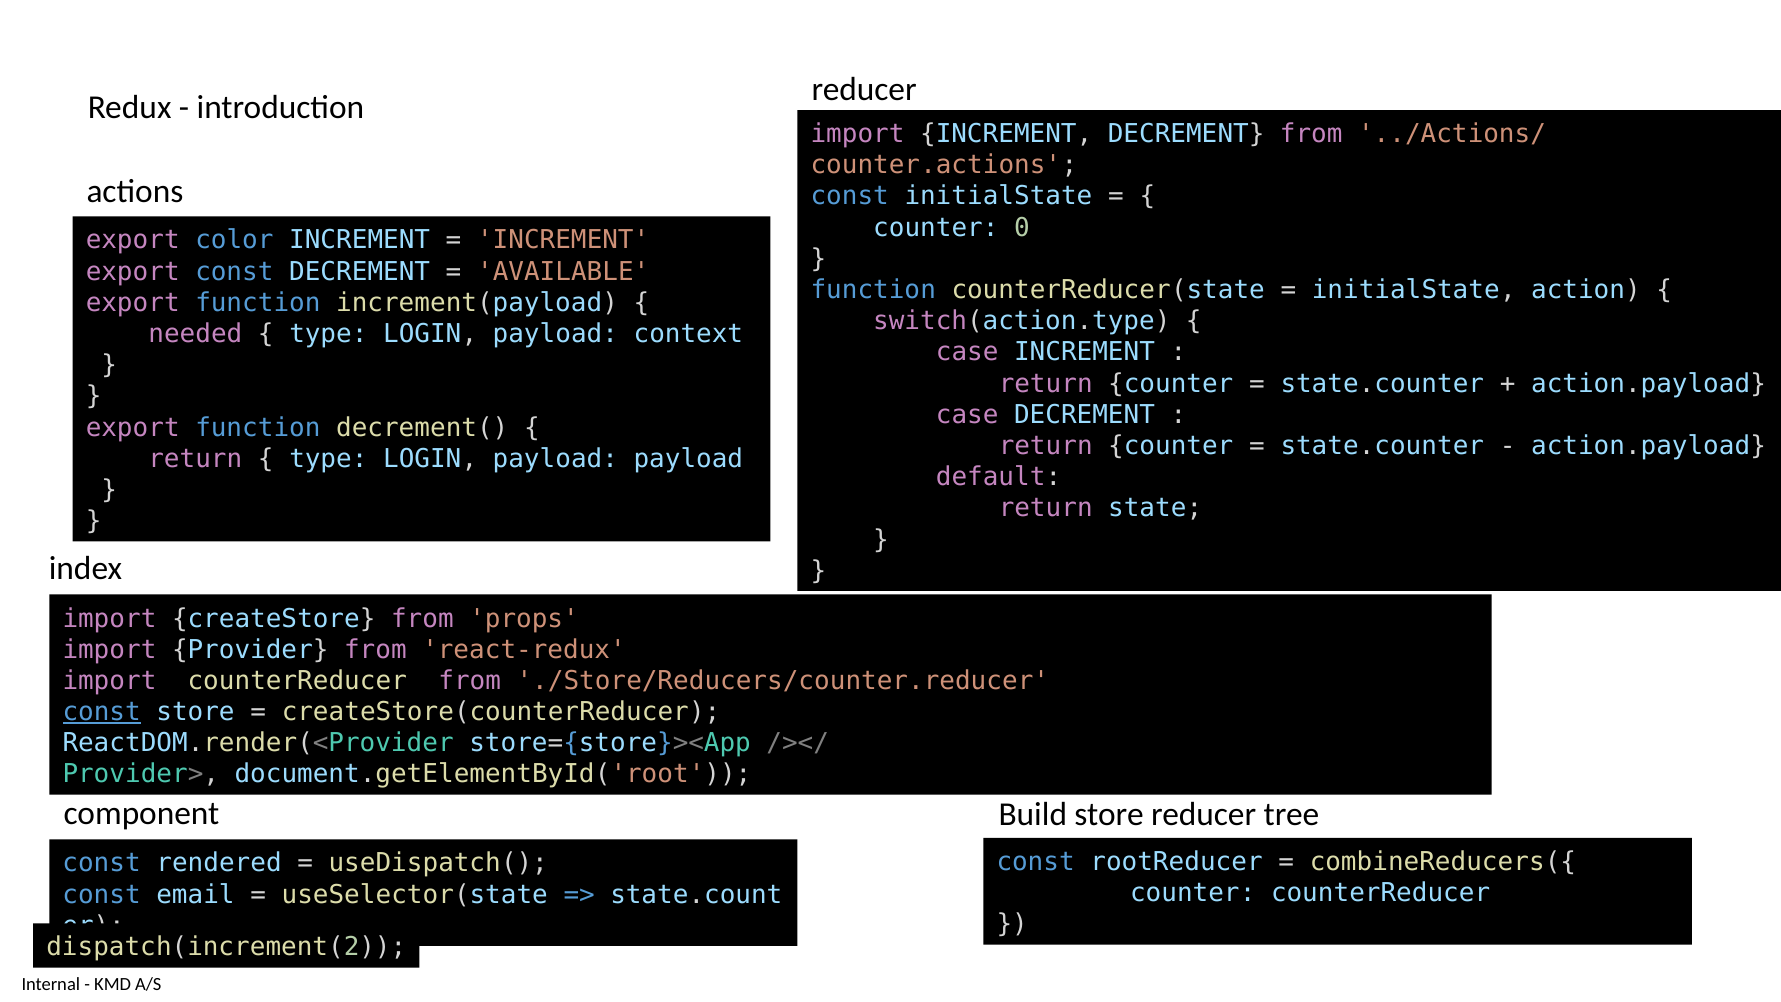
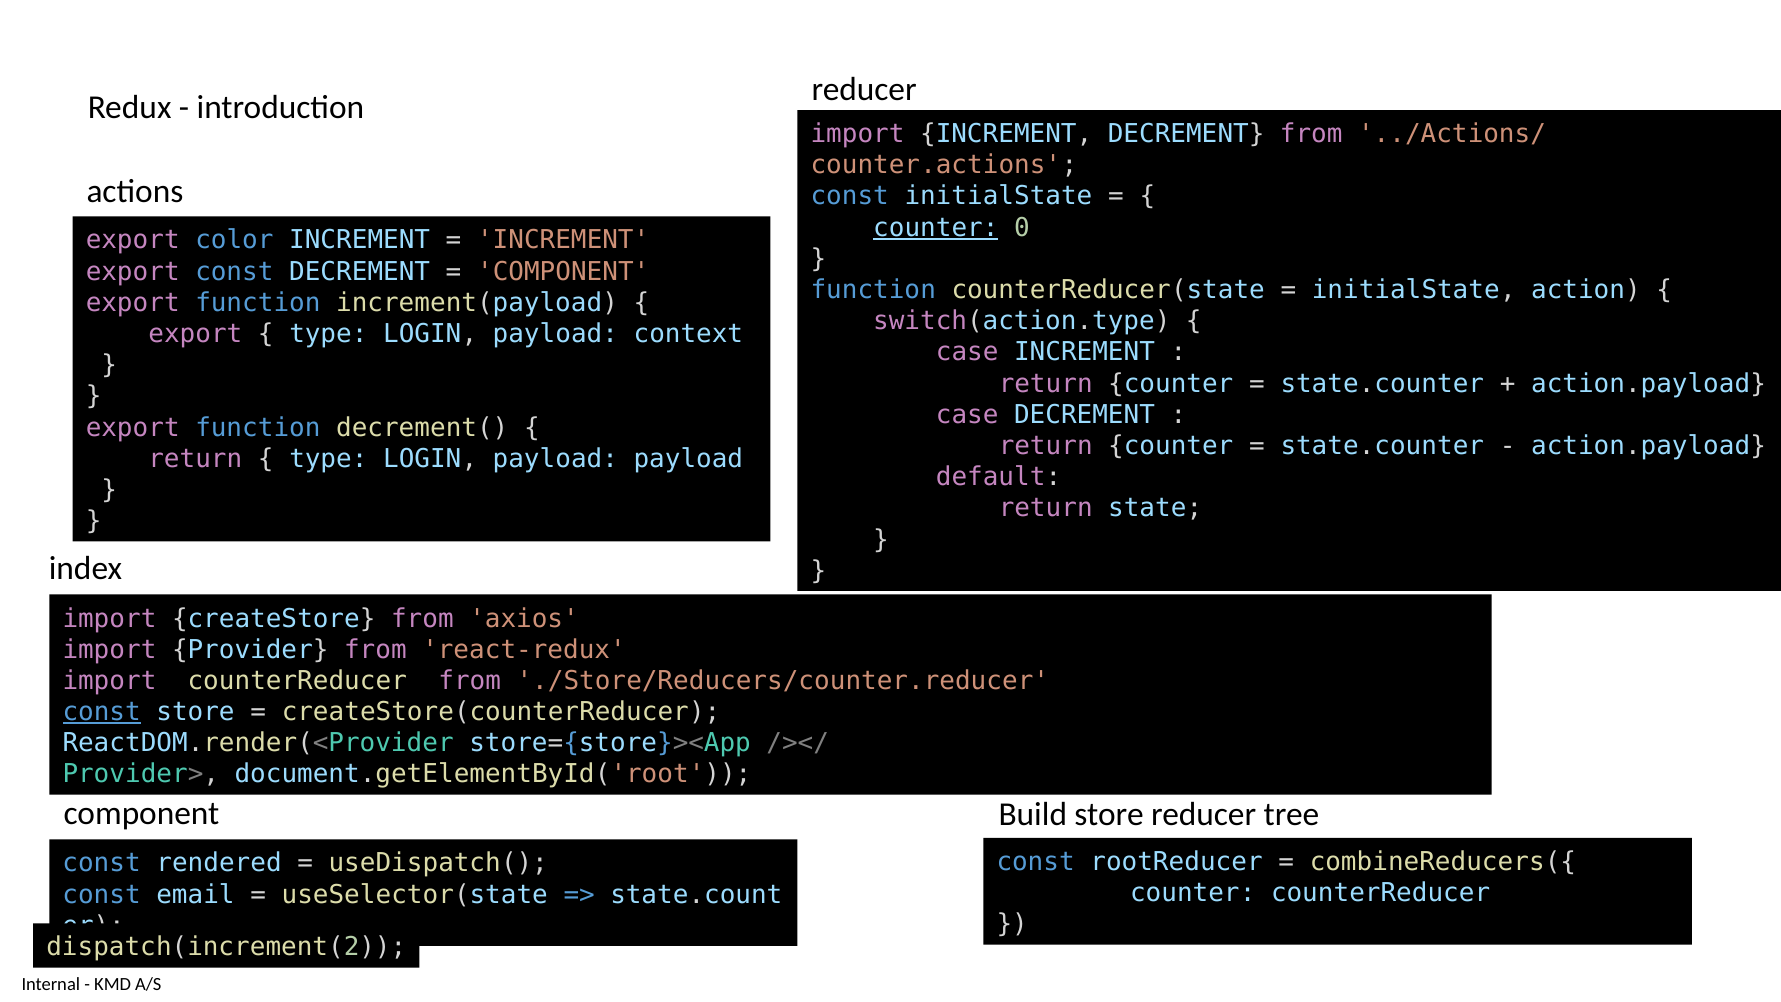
counter underline: none -> present (936, 228)
AVAILABLE: AVAILABLE -> COMPONENT (563, 271)
needed: needed -> export (195, 334)
props: props -> axios (524, 618)
